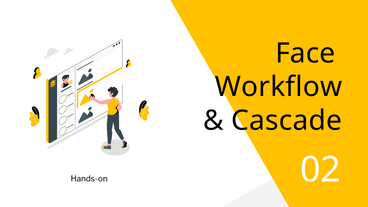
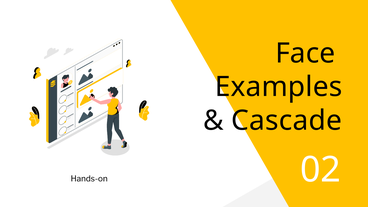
Workflow: Workflow -> Examples (279, 87)
